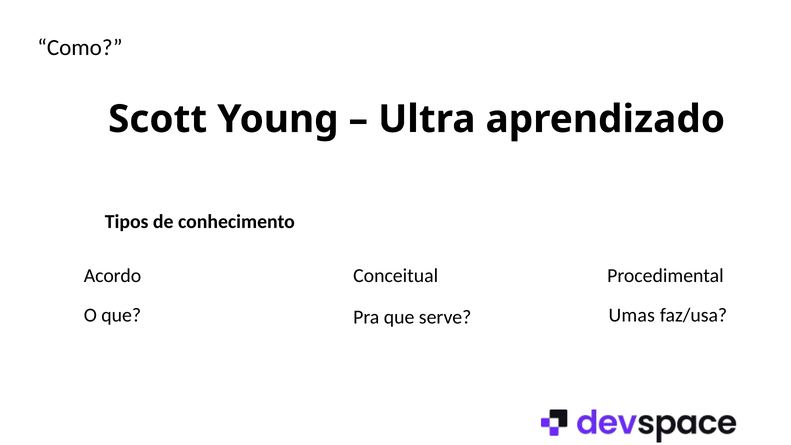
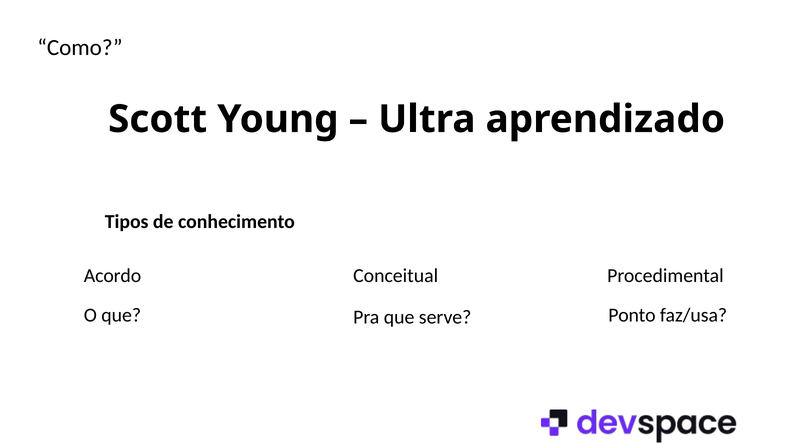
Umas: Umas -> Ponto (632, 315)
